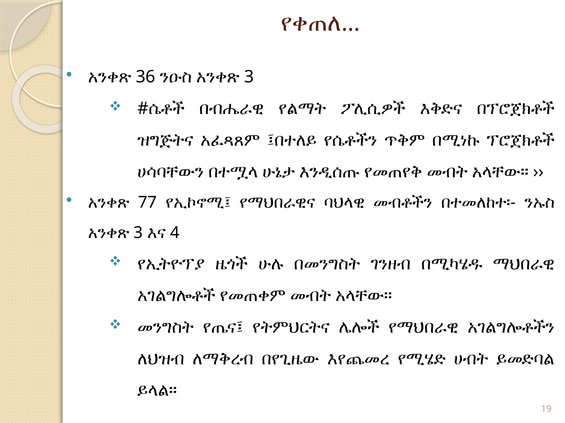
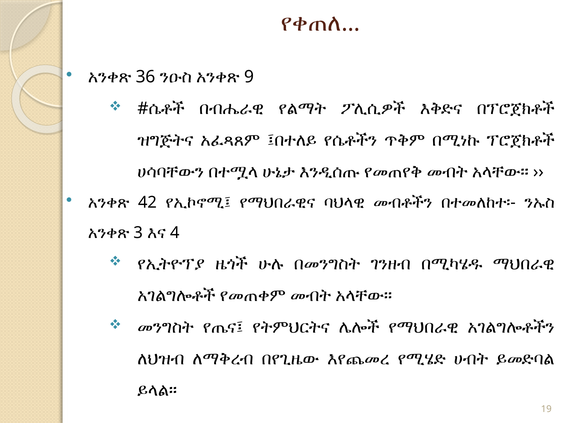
ንዑስ አንቀጽ 3: 3 -> 9 (249, 77)
77: 77 -> 42 (147, 203)
